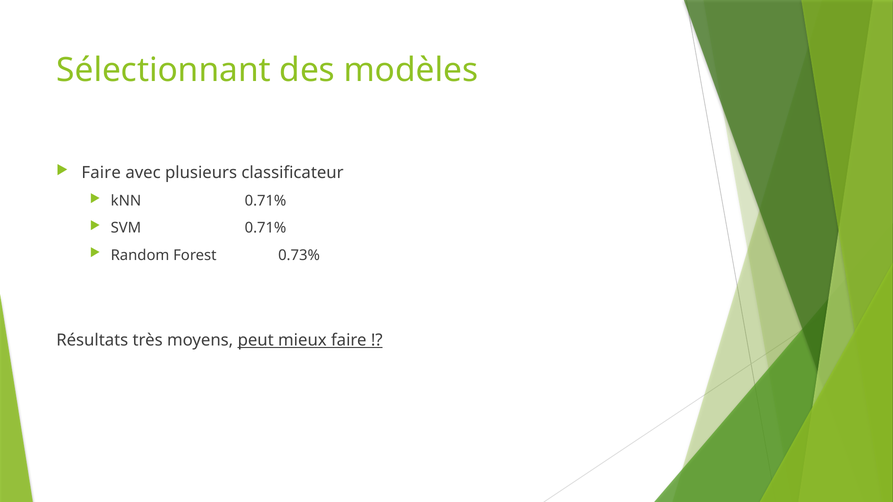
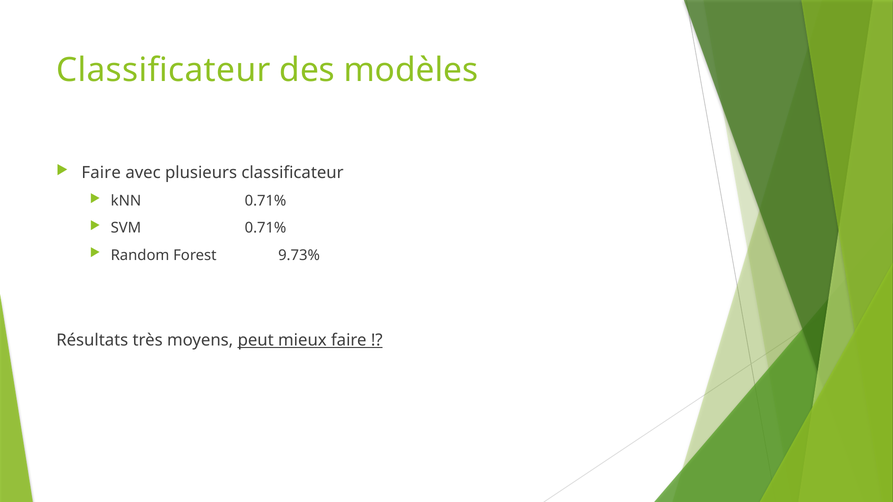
Sélectionnant: Sélectionnant -> Classificateur (163, 70)
0.73%: 0.73% -> 9.73% (299, 255)
